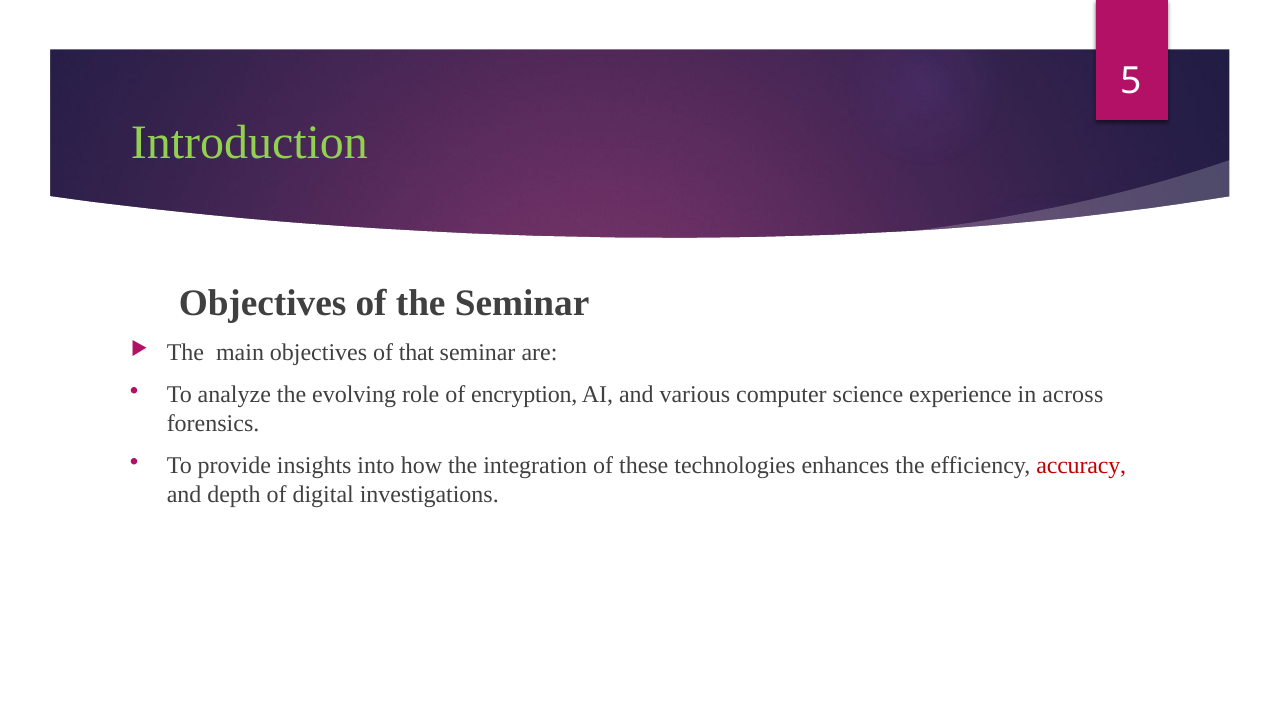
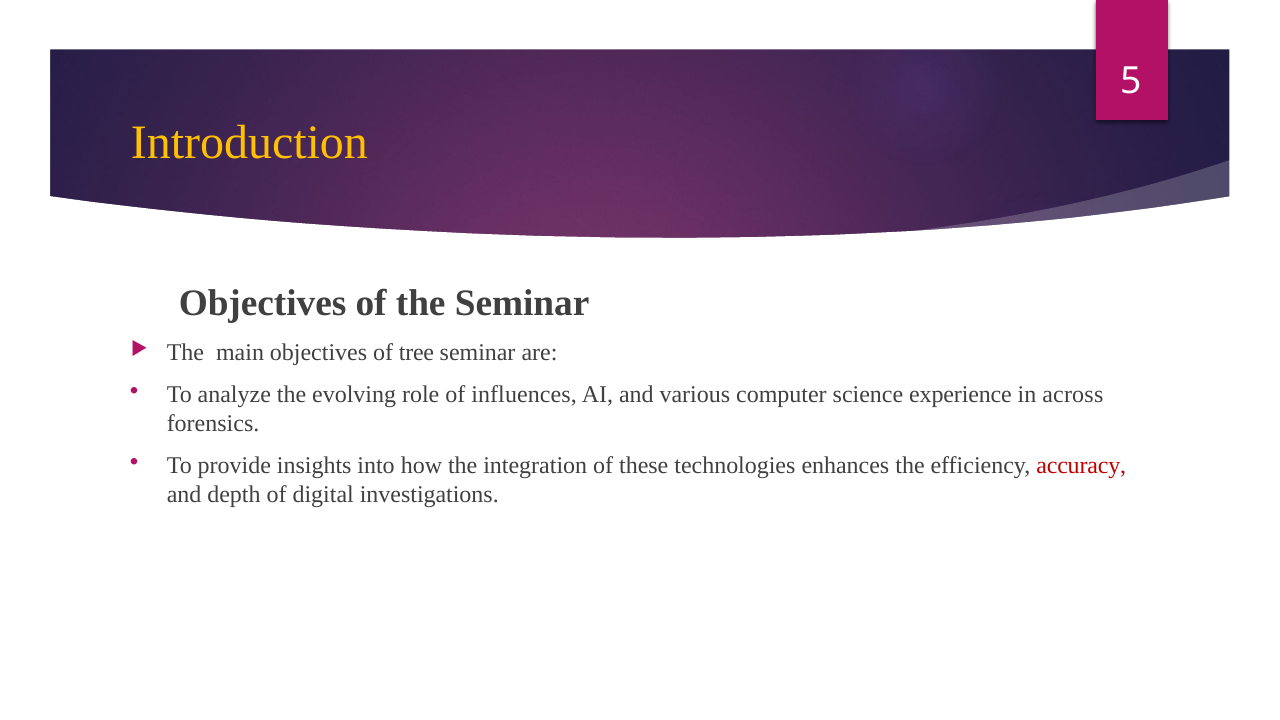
Introduction colour: light green -> yellow (249, 143)
that: that -> tree (417, 352)
encryption: encryption -> influences (524, 395)
